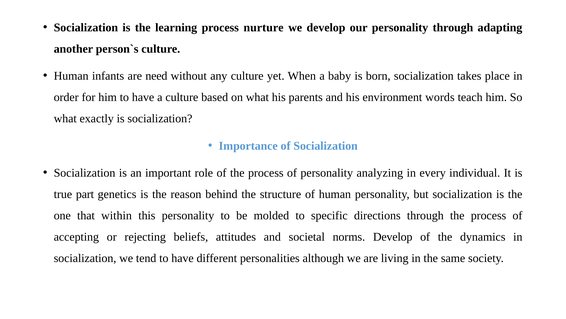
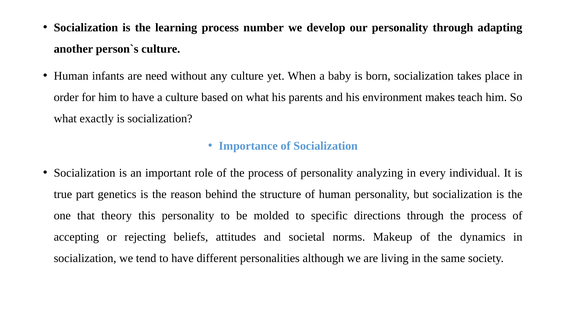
nurture: nurture -> number (264, 27)
words: words -> makes (440, 97)
within: within -> theory (117, 215)
norms Develop: Develop -> Makeup (393, 236)
